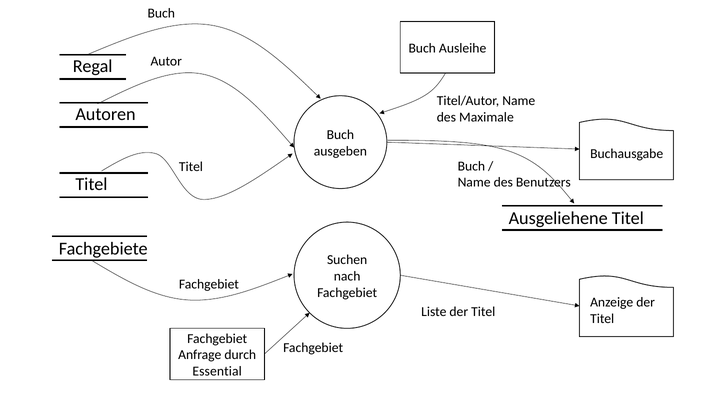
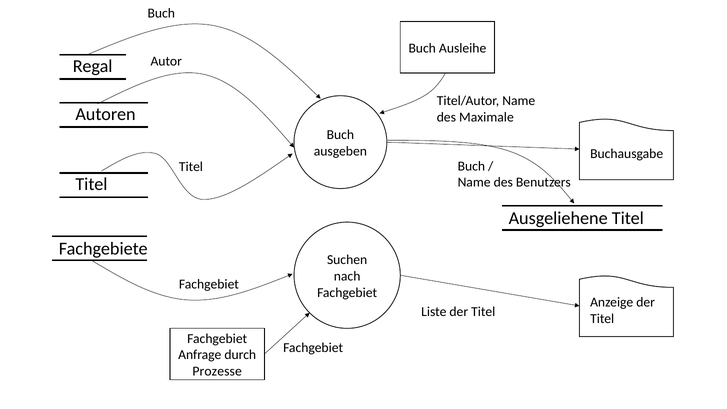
Essential: Essential -> Prozesse (217, 371)
